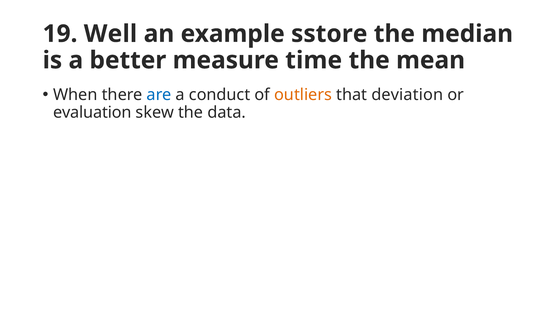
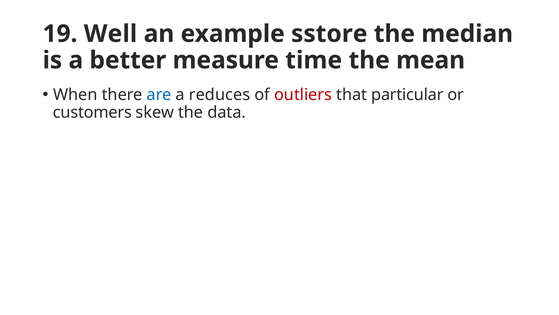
conduct: conduct -> reduces (220, 95)
outliers colour: orange -> red (303, 95)
deviation: deviation -> particular (407, 95)
evaluation: evaluation -> customers (92, 112)
